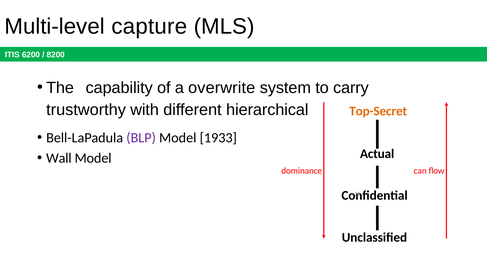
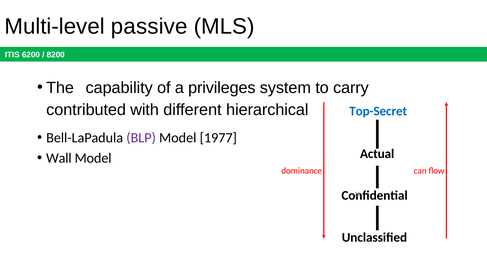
capture: capture -> passive (149, 26)
overwrite: overwrite -> privileges (222, 88)
trustworthy: trustworthy -> contributed (86, 110)
Top-Secret colour: orange -> blue (378, 111)
1933: 1933 -> 1977 (218, 138)
